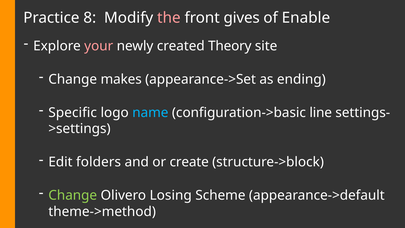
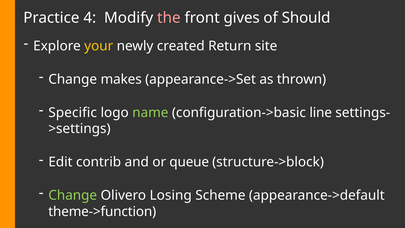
8: 8 -> 4 (90, 18)
Enable: Enable -> Should (306, 18)
your colour: pink -> yellow (99, 46)
Theory: Theory -> Return (230, 46)
ending: ending -> thrown (301, 79)
name colour: light blue -> light green (150, 112)
folders: folders -> contrib (99, 162)
create: create -> queue (189, 162)
theme->method: theme->method -> theme->function (102, 211)
